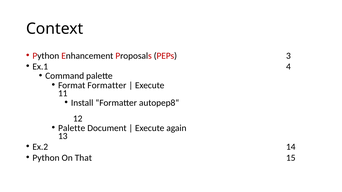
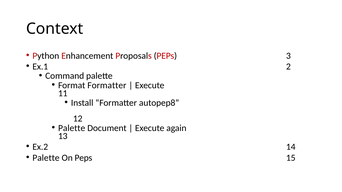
4: 4 -> 2 (288, 67)
Python: Python -> Palette (46, 158)
On That: That -> Peps (83, 158)
